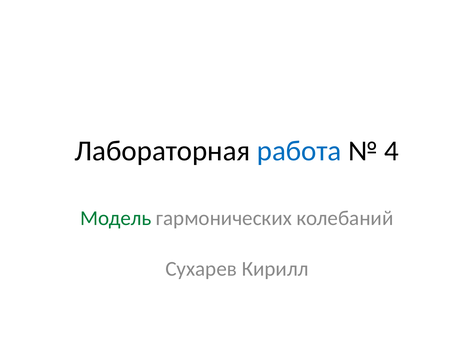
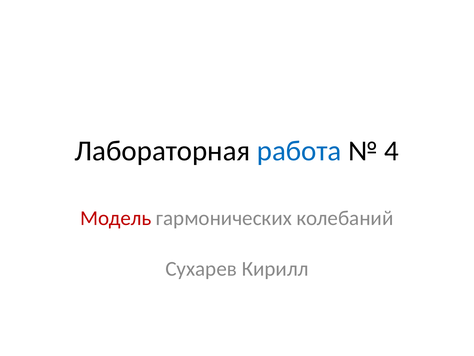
Модель colour: green -> red (116, 218)
